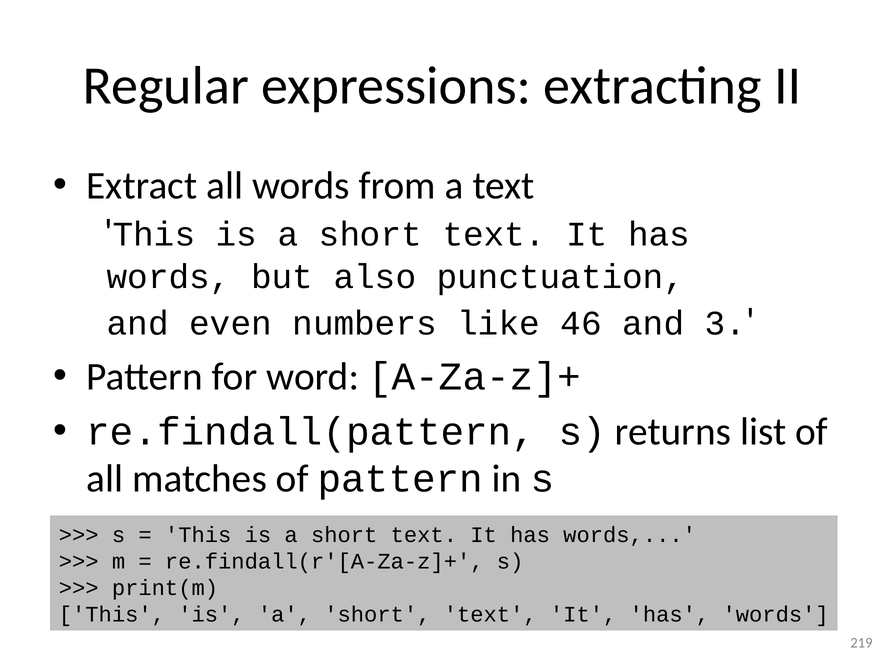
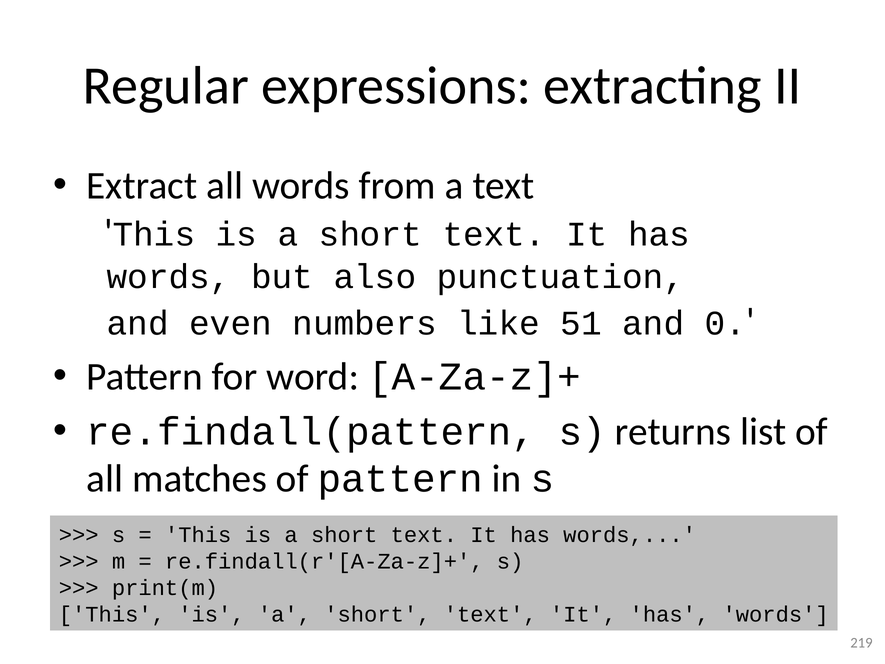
46: 46 -> 51 (581, 323)
3: 3 -> 0 (725, 323)
